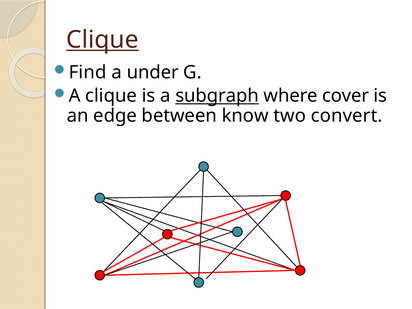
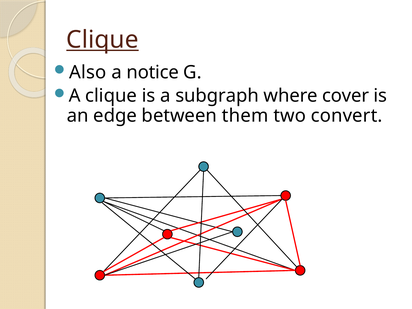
Find: Find -> Also (88, 72)
under: under -> notice (153, 72)
subgraph underline: present -> none (217, 96)
know: know -> them (245, 116)
